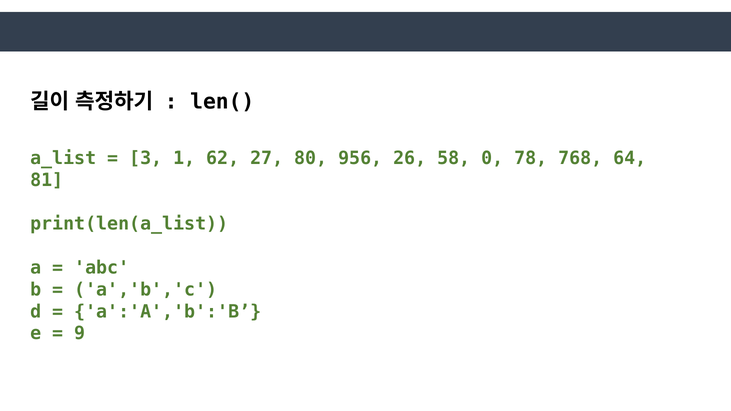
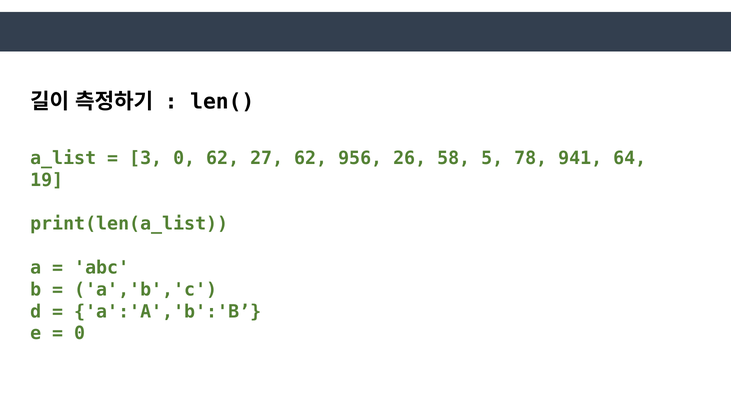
3 1: 1 -> 0 (184, 158)
27 80: 80 -> 62 (311, 158)
0: 0 -> 5 (492, 158)
768: 768 -> 941 (580, 158)
81: 81 -> 19 (47, 180)
9: 9 -> 0 (80, 334)
